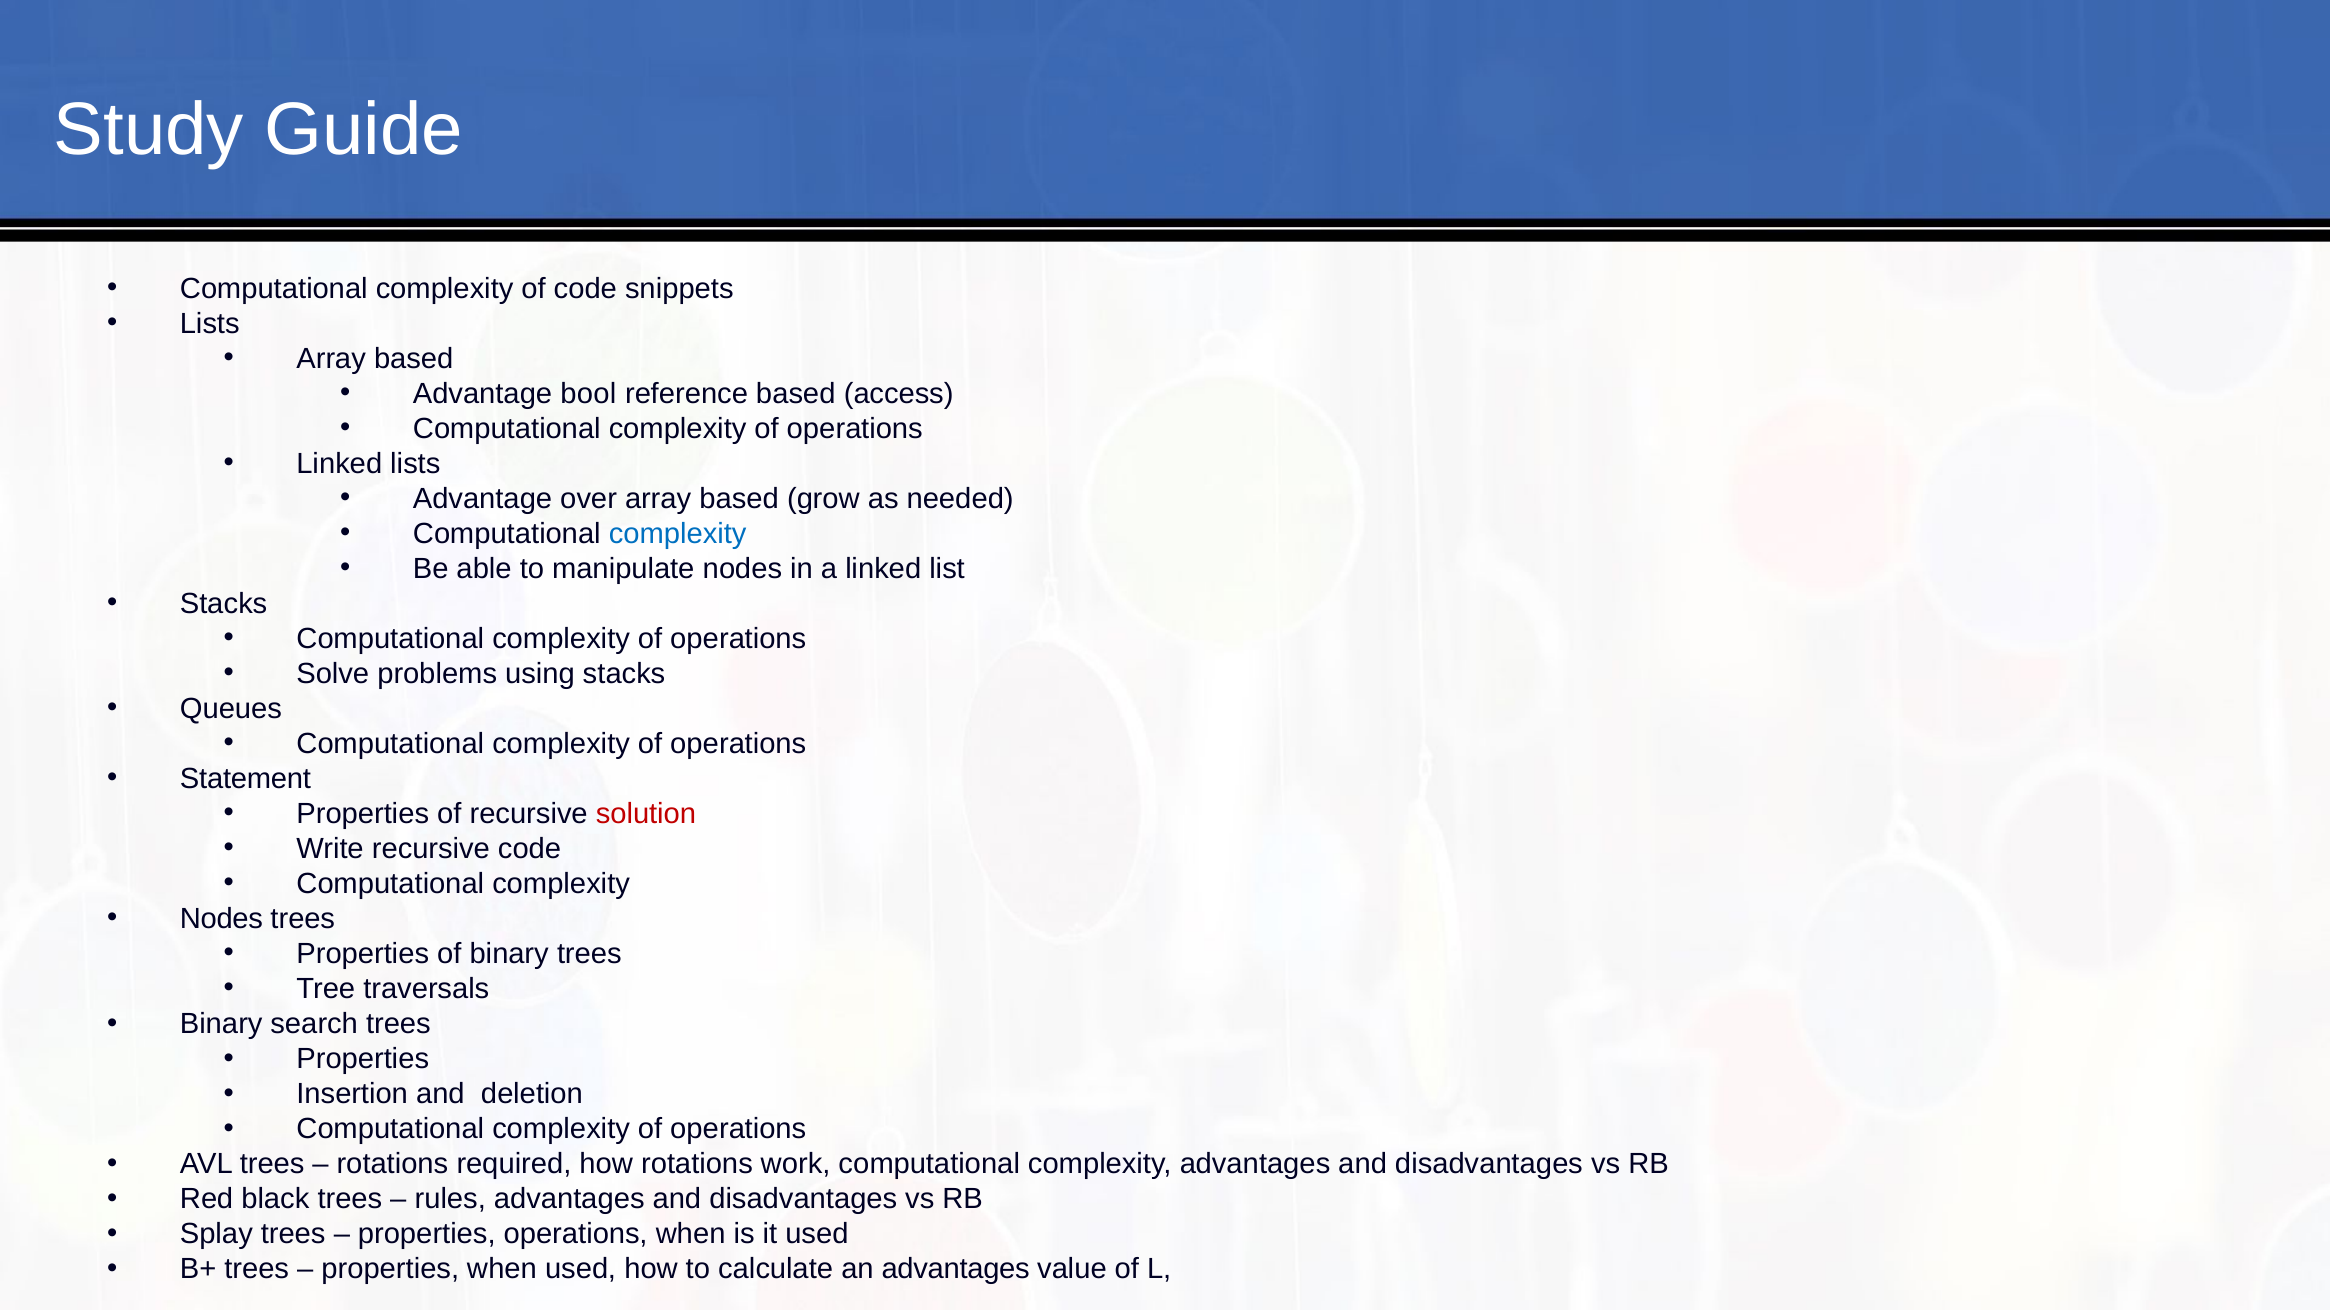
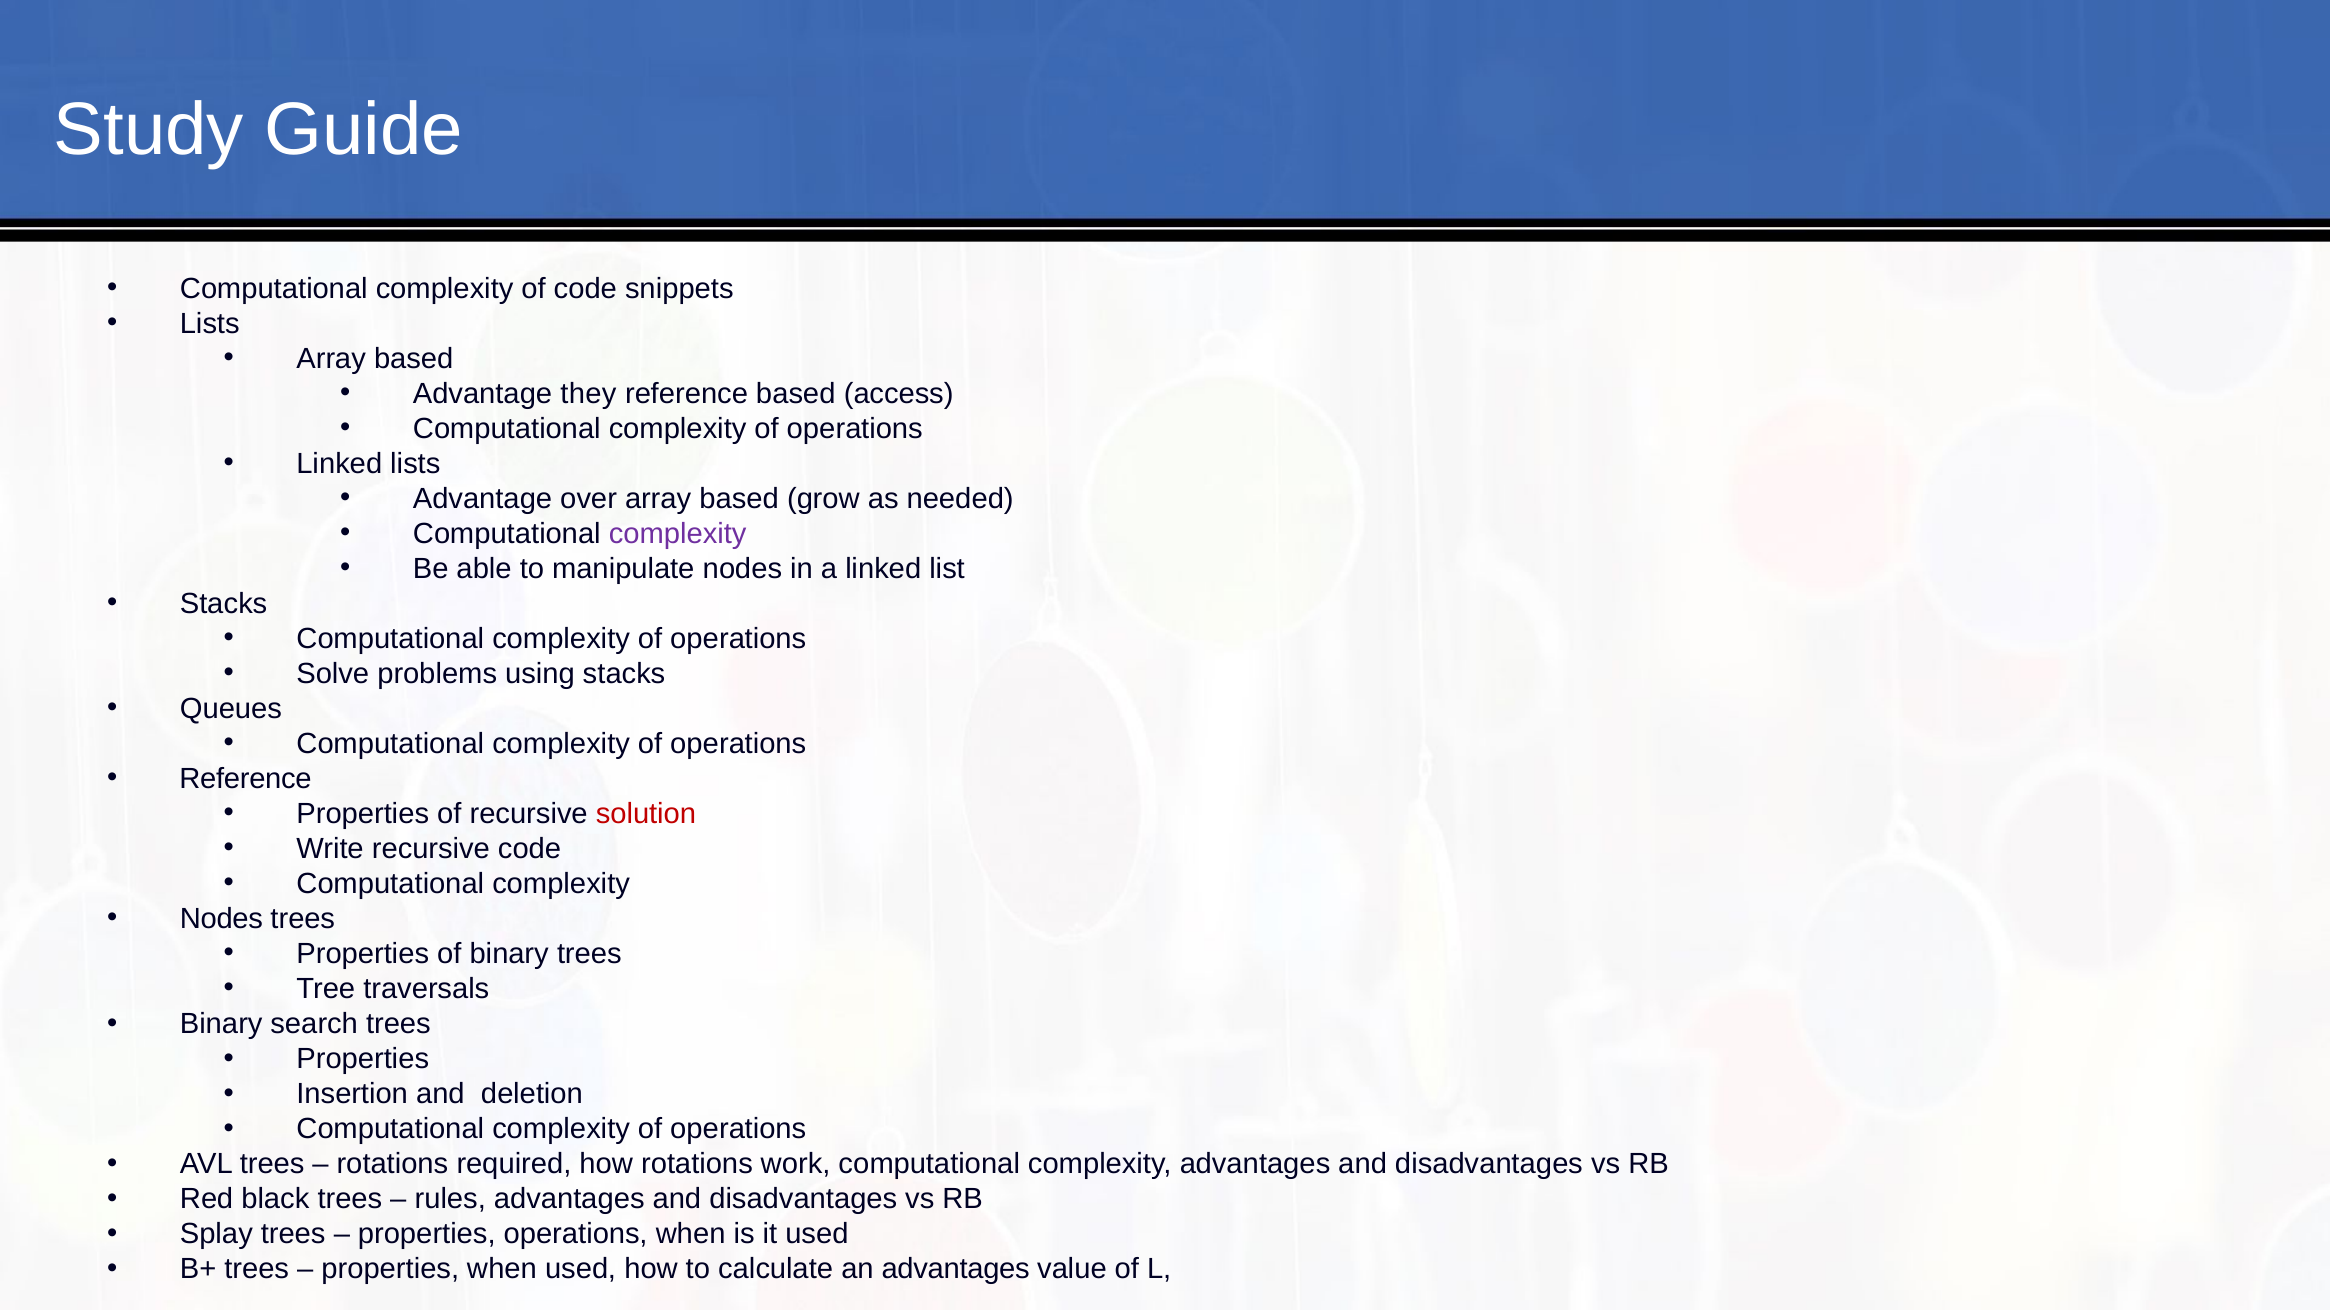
bool: bool -> they (588, 394)
complexity colour: blue -> purple (678, 534)
Statement: Statement -> Reference (246, 779)
